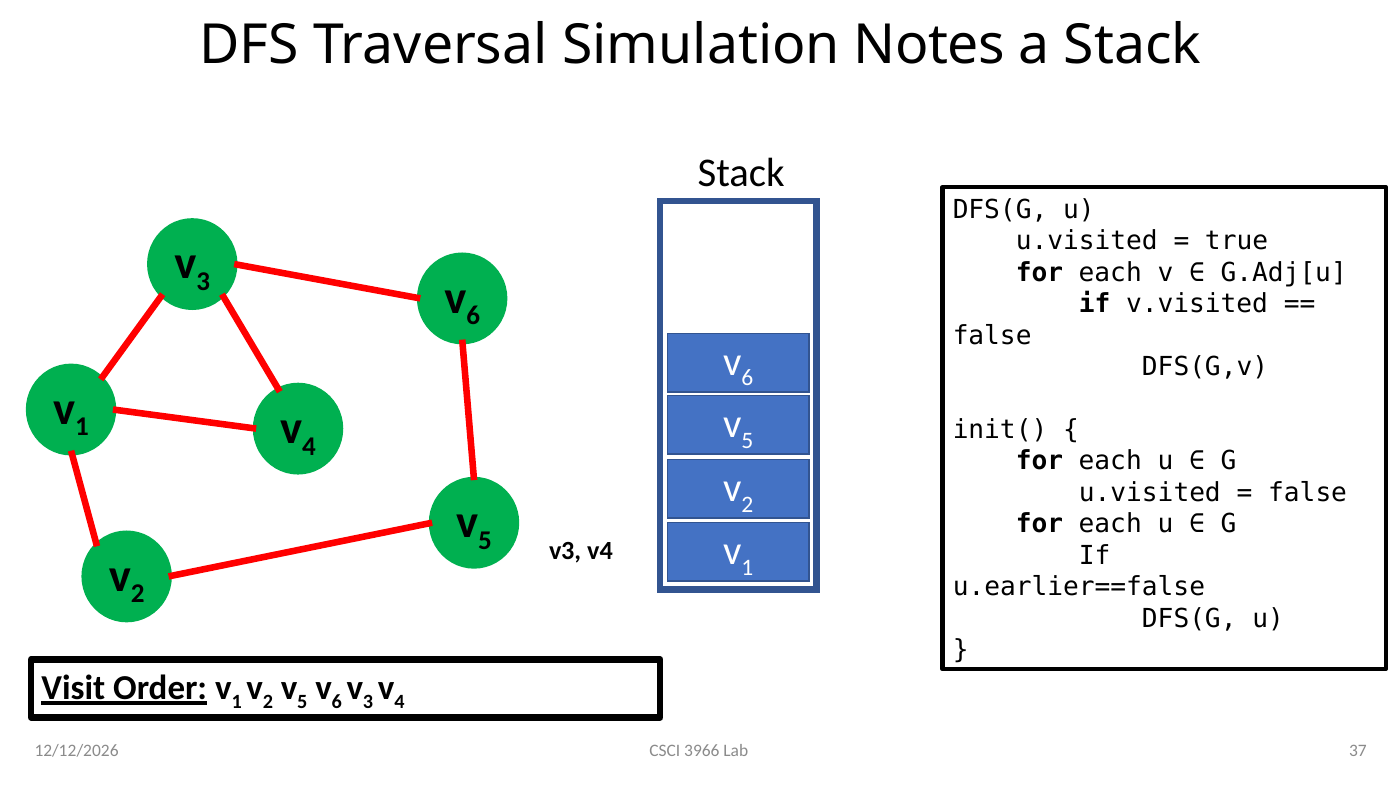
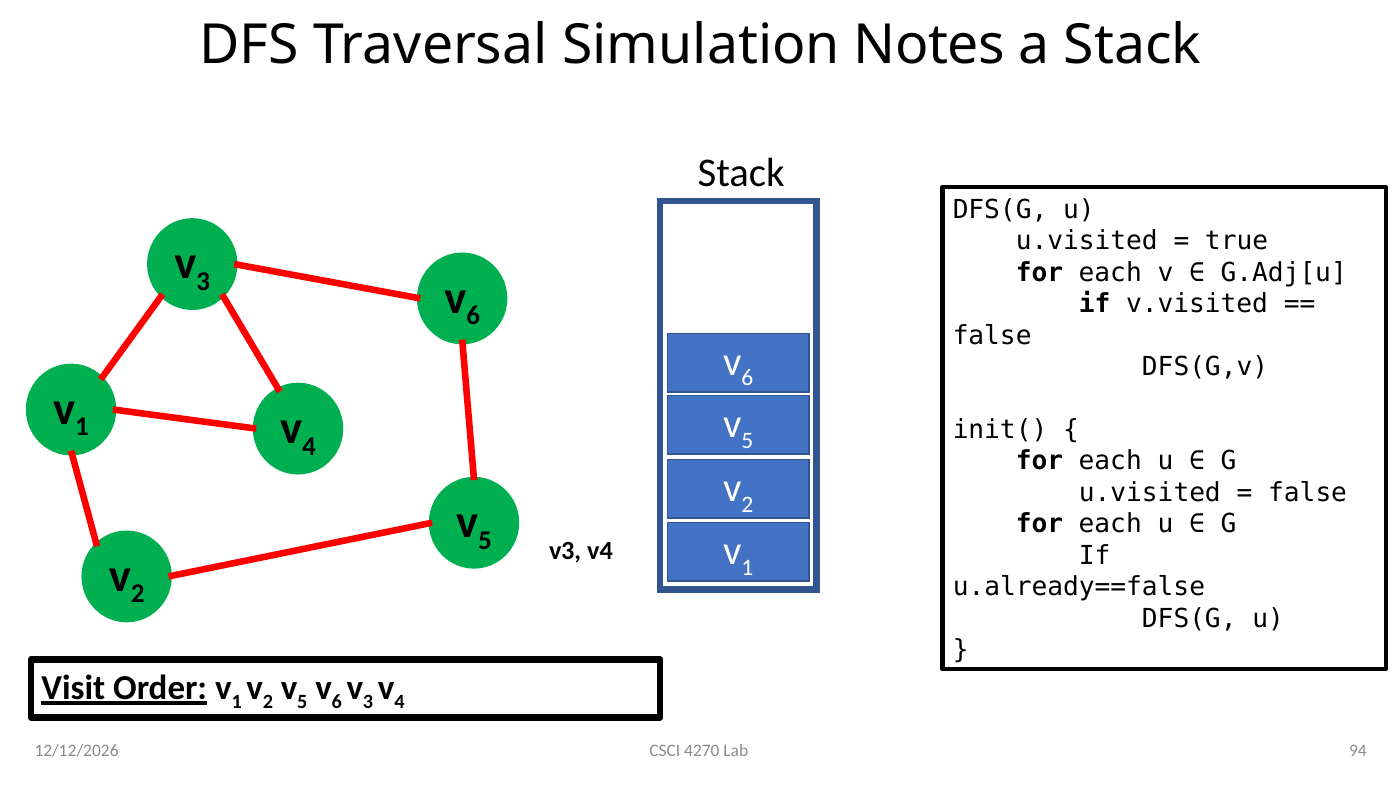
u.earlier==false: u.earlier==false -> u.already==false (1079, 587)
3966: 3966 -> 4270 (702, 751)
37: 37 -> 94 (1358, 751)
